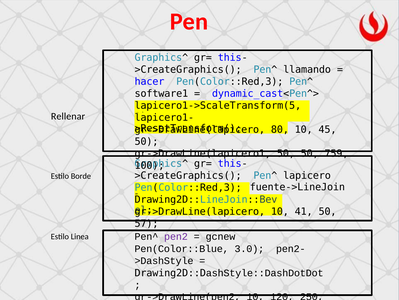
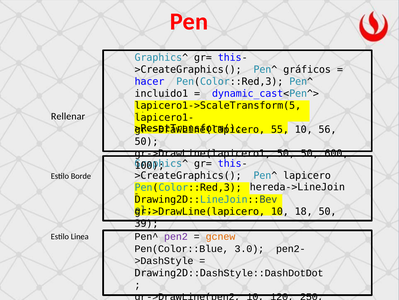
llamando: llamando -> gráficos (307, 69)
software1: software1 -> incluido1 (161, 93)
80: 80 -> 55 (280, 129)
45: 45 -> 56 (327, 129)
759: 759 -> 600 (336, 153)
fuente->LineJoin: fuente->LineJoin -> hereda->LineJoin (297, 187)
41: 41 -> 18 (304, 211)
57: 57 -> 39 (146, 223)
gcnew colour: black -> orange (221, 236)
